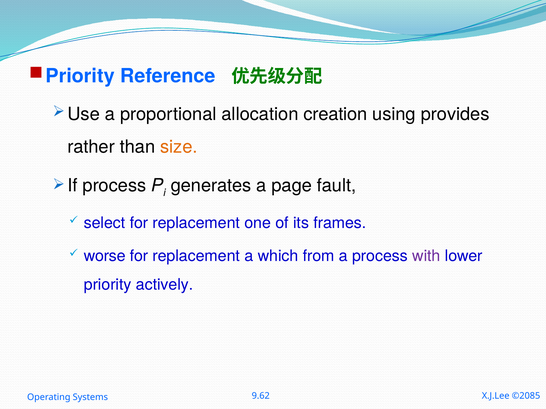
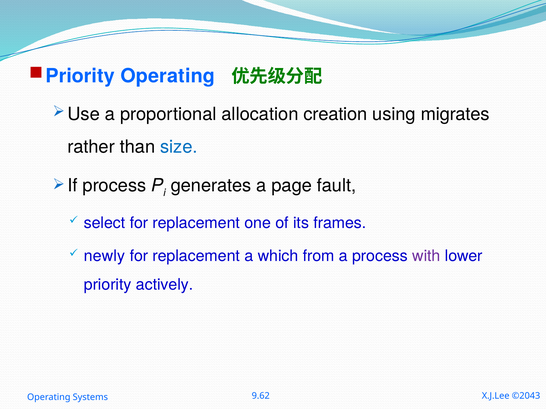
Priority Reference: Reference -> Operating (168, 76)
provides: provides -> migrates (455, 114)
size colour: orange -> blue (179, 147)
worse: worse -> newly (105, 256)
©2085: ©2085 -> ©2043 (526, 396)
